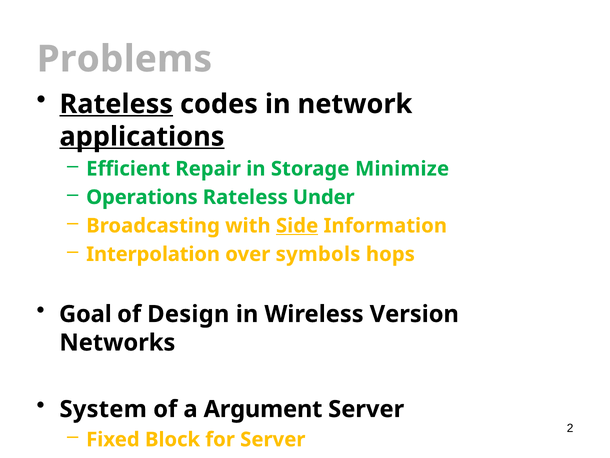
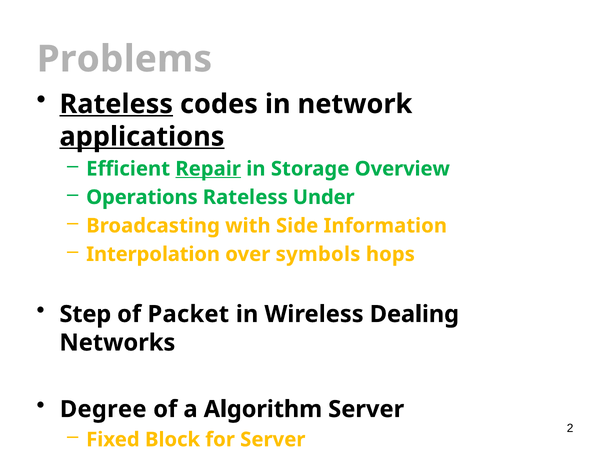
Repair underline: none -> present (208, 169)
Minimize: Minimize -> Overview (402, 169)
Side underline: present -> none (297, 226)
Goal: Goal -> Step (85, 314)
Design: Design -> Packet (188, 314)
Version: Version -> Dealing (414, 314)
System: System -> Degree (103, 409)
Argument: Argument -> Algorithm (263, 409)
